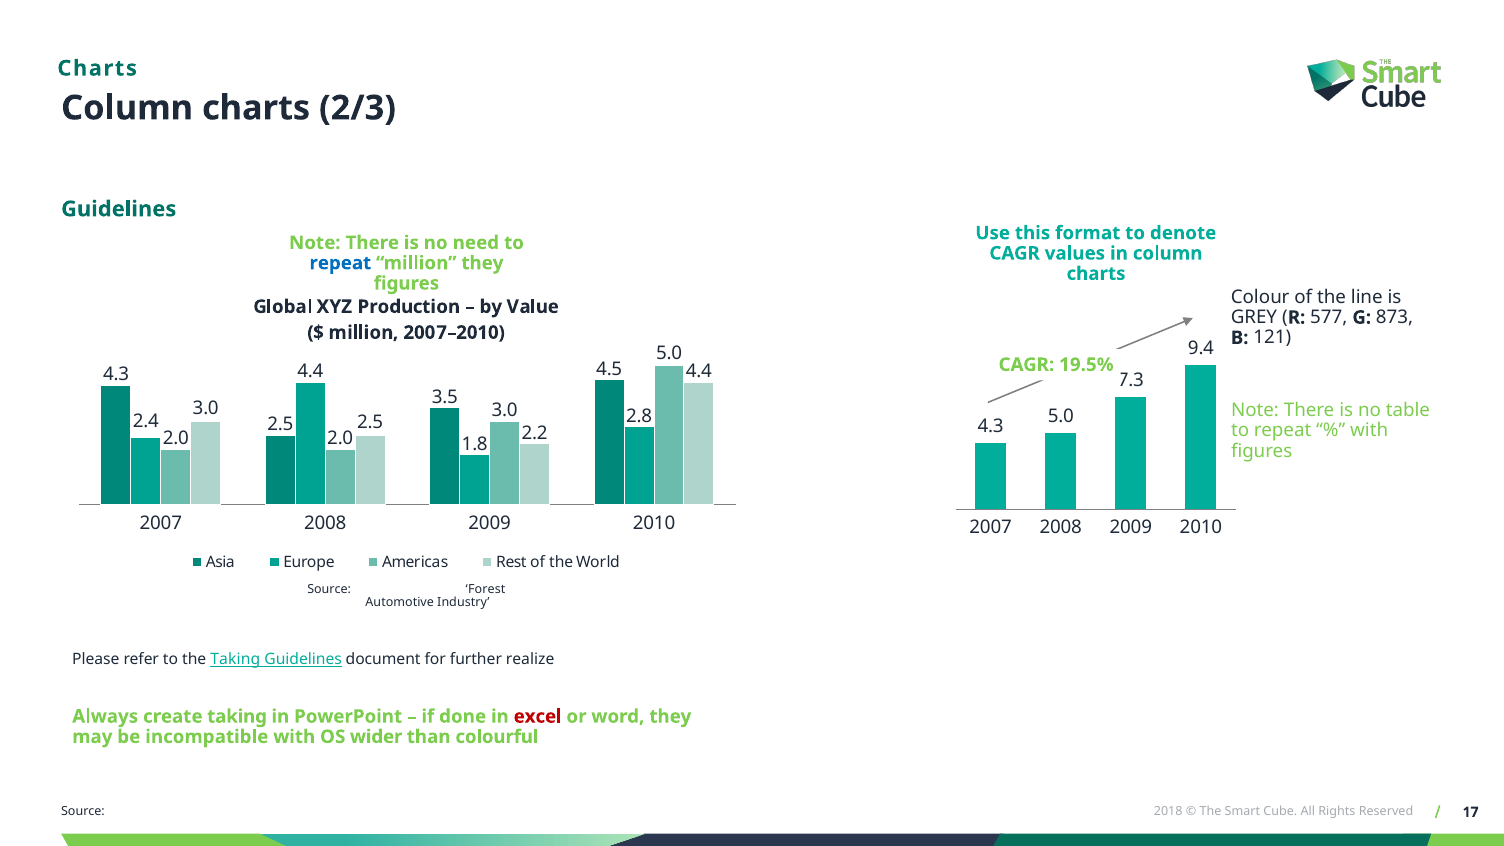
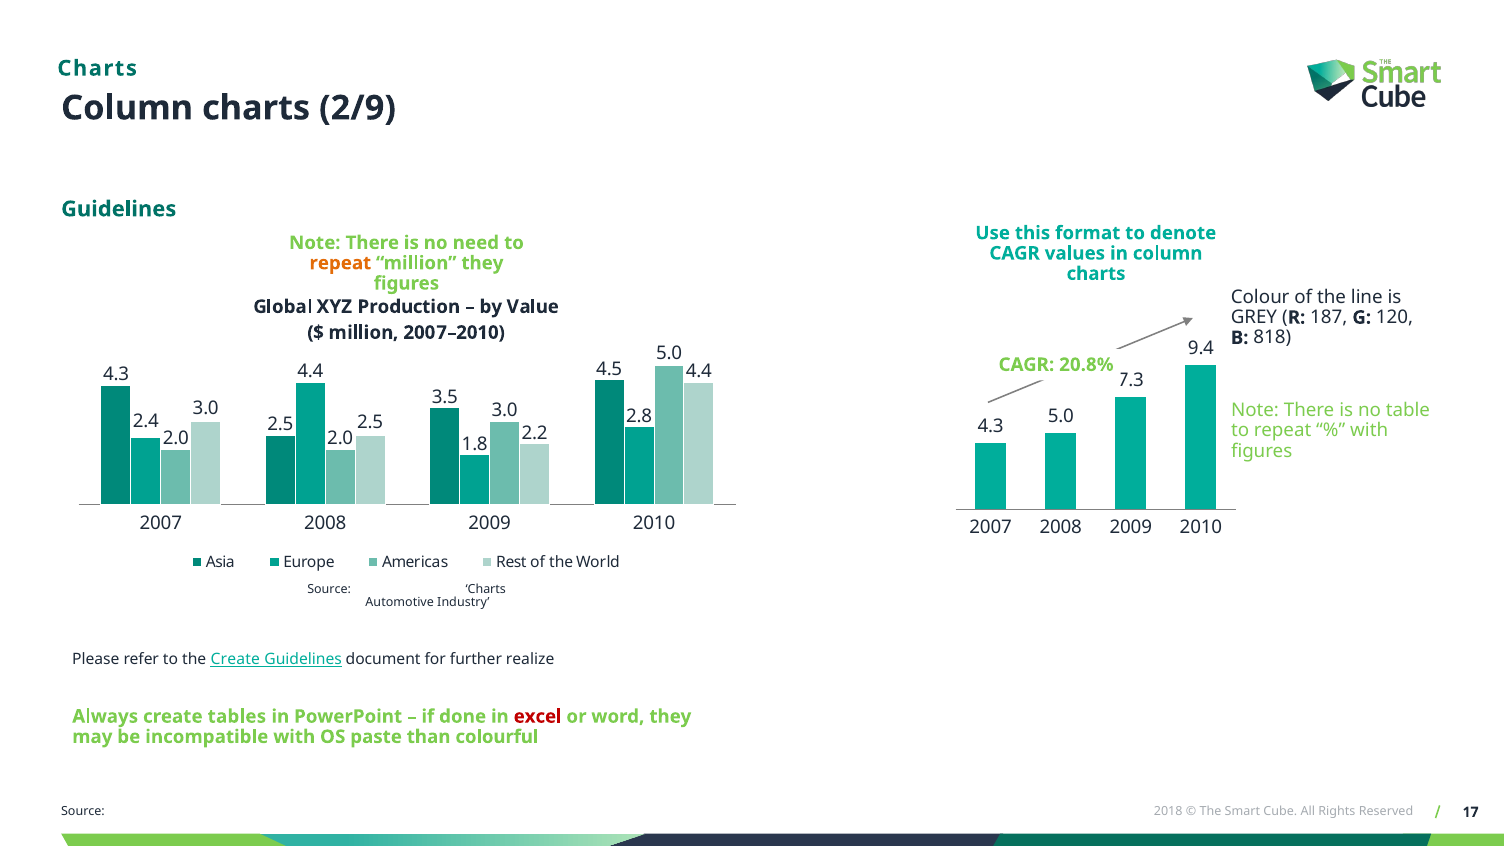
2/3: 2/3 -> 2/9 (358, 108)
repeat colour: blue -> orange (340, 263)
577: 577 -> 187 (1329, 317)
873: 873 -> 120 (1395, 317)
121: 121 -> 818 (1272, 338)
19.5%: 19.5% -> 20.8% (1086, 365)
Source Forest: Forest -> Charts (486, 589)
the Taking: Taking -> Create (235, 659)
create taking: taking -> tables (237, 716)
wider: wider -> paste (376, 737)
